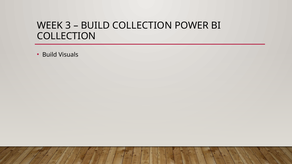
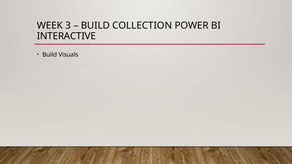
COLLECTION: COLLECTION -> INTERACTIVE (66, 36)
